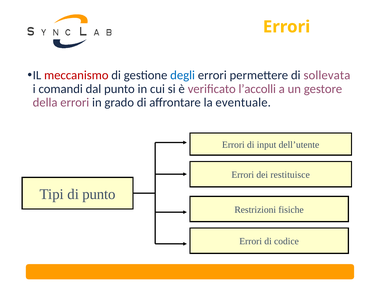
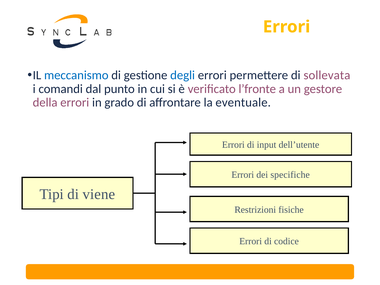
meccanismo colour: red -> blue (76, 75)
l’accolli: l’accolli -> l’fronte (257, 89)
restituisce: restituisce -> specifiche (290, 175)
di punto: punto -> viene (99, 194)
